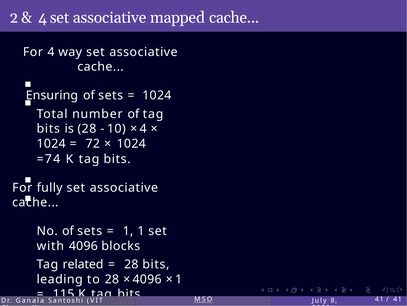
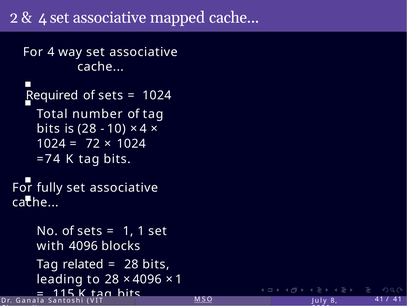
Ensuring: Ensuring -> Required (52, 95)
